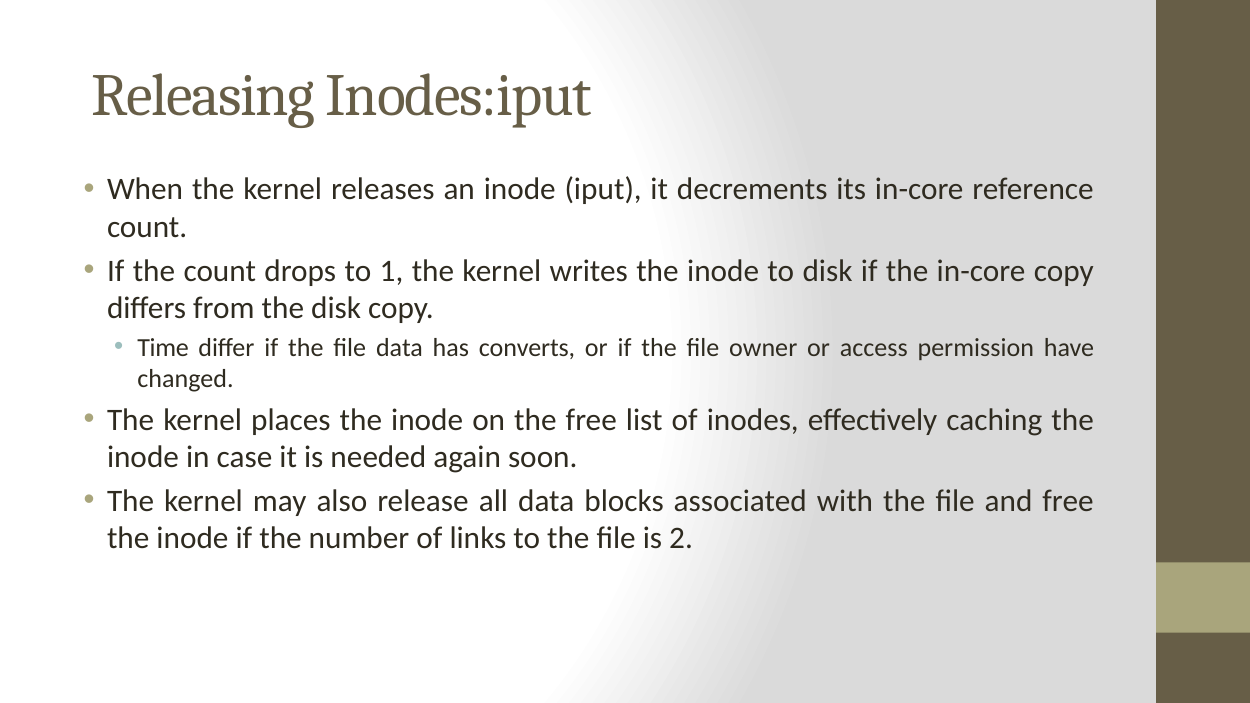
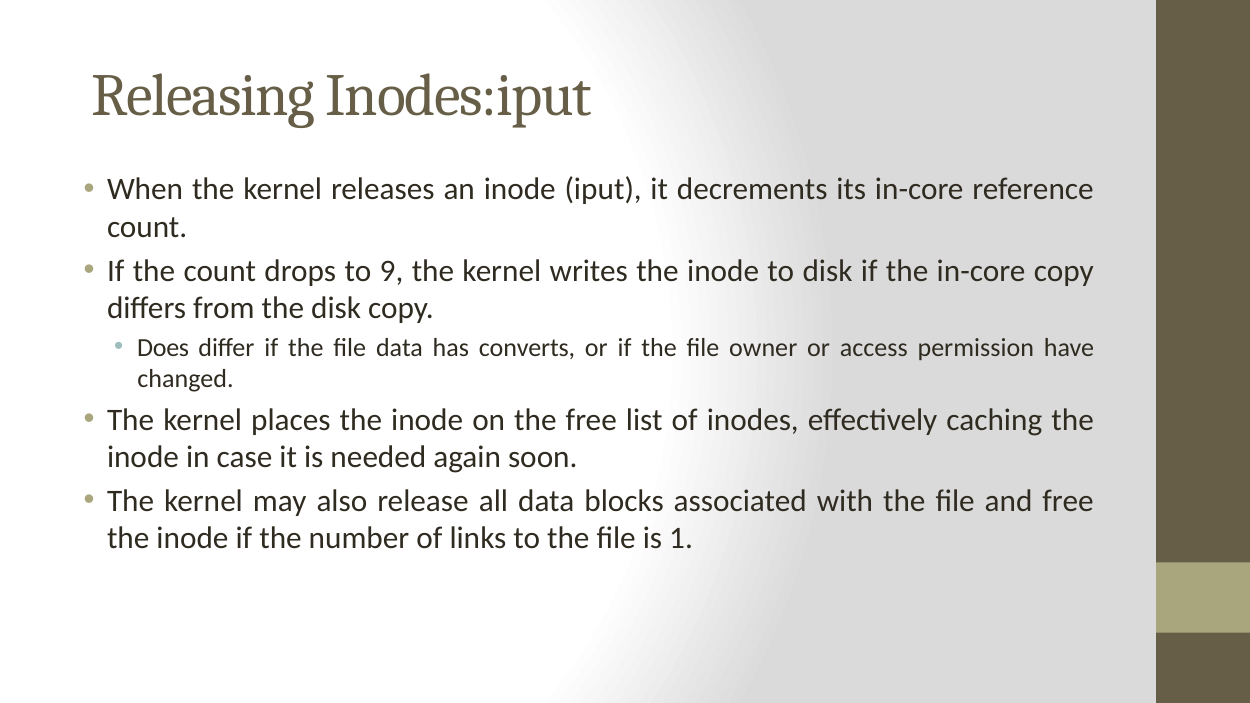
1: 1 -> 9 (391, 271)
Time: Time -> Does (163, 348)
2: 2 -> 1 (681, 539)
